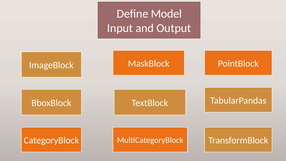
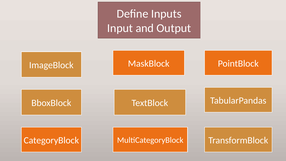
Model: Model -> Inputs (166, 14)
